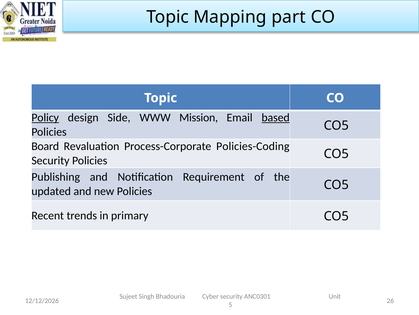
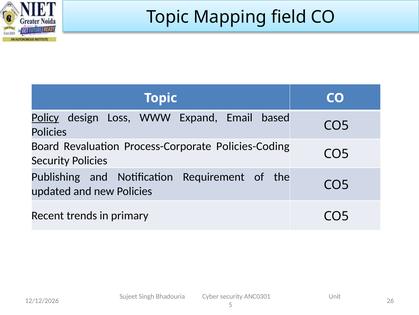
part: part -> field (289, 17)
Side: Side -> Loss (119, 117)
Mission: Mission -> Expand (199, 117)
based underline: present -> none (276, 117)
